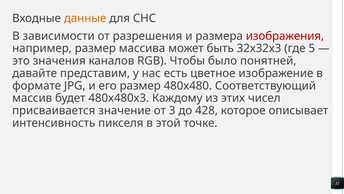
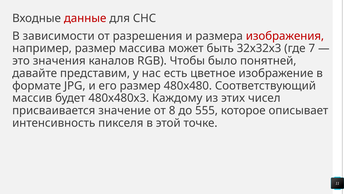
данные colour: orange -> red (85, 18)
5: 5 -> 7 (312, 48)
3: 3 -> 8 (172, 110)
428: 428 -> 555 (207, 110)
